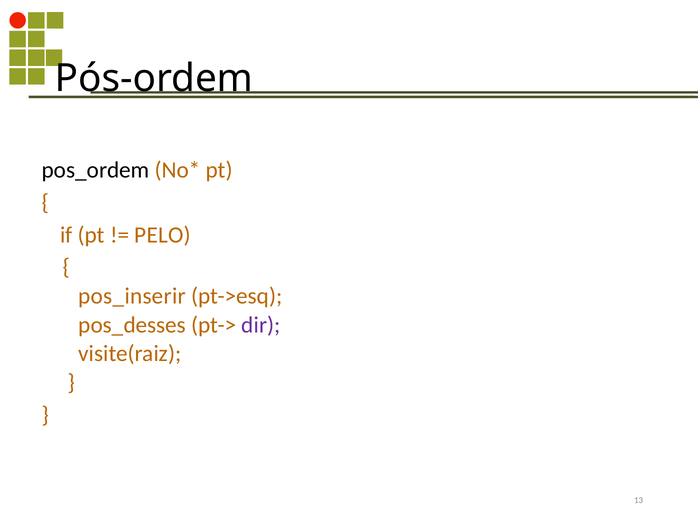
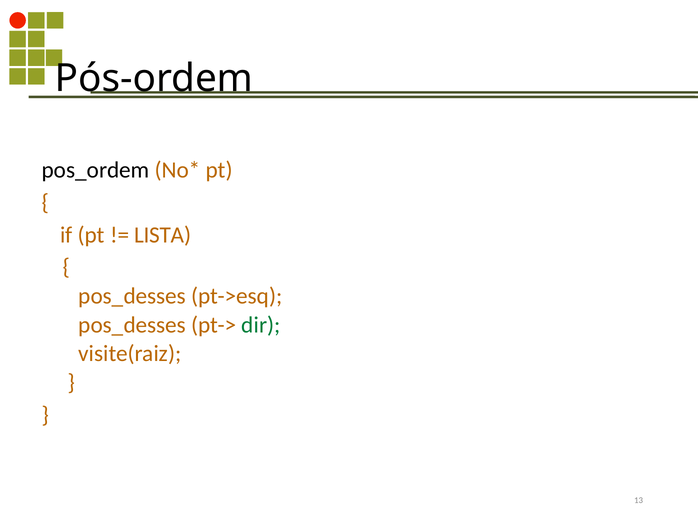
PELO: PELO -> LISTA (163, 235)
pos_inserir: pos_inserir -> pos_desses (132, 296)
dir colour: purple -> green (261, 325)
